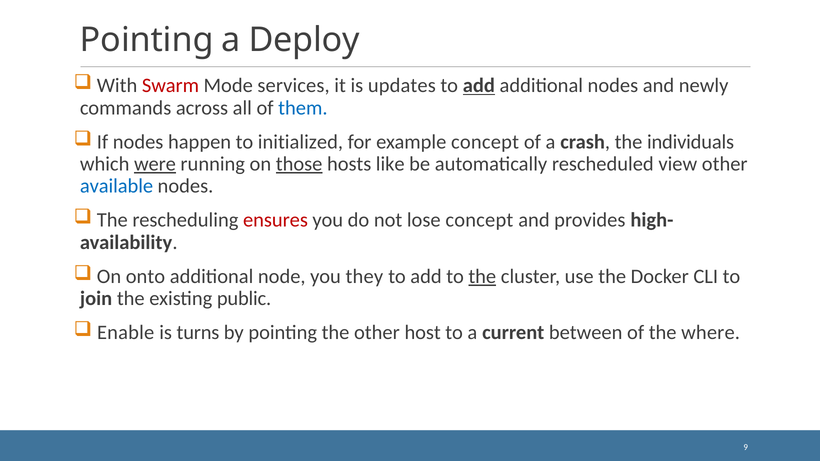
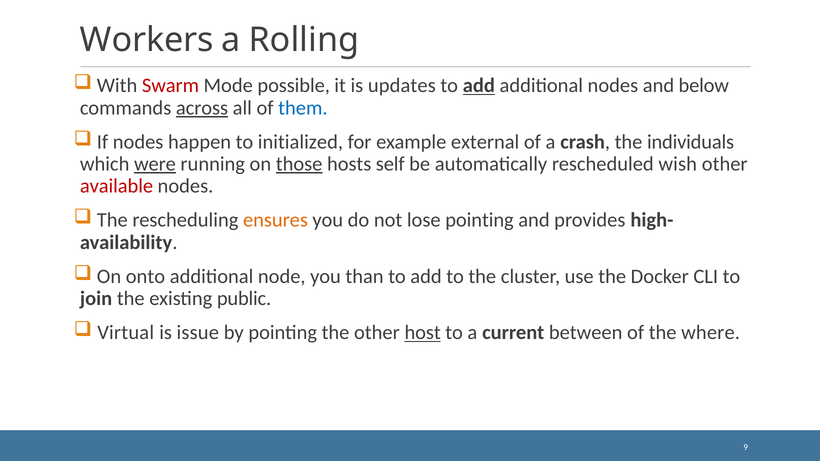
Pointing: Pointing -> Workers (147, 40)
Deploy: Deploy -> Rolling (304, 40)
services: services -> possible (294, 86)
newly: newly -> below (704, 86)
across underline: none -> present (202, 108)
example concept: concept -> external (485, 142)
like: like -> self (390, 164)
view: view -> wish (678, 164)
available colour: blue -> red (117, 186)
ensures colour: red -> orange (275, 220)
lose concept: concept -> pointing (480, 220)
they: they -> than (365, 277)
the underline: present -> none (482, 277)
Enable: Enable -> Virtual (126, 333)
turns: turns -> issue (198, 333)
host underline: none -> present (423, 333)
